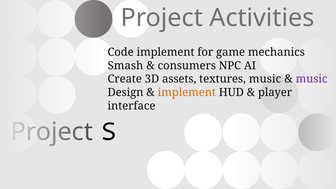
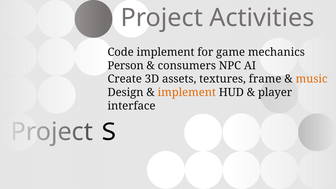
Smash: Smash -> Person (126, 66)
textures music: music -> frame (265, 79)
music colour: purple -> orange (312, 79)
